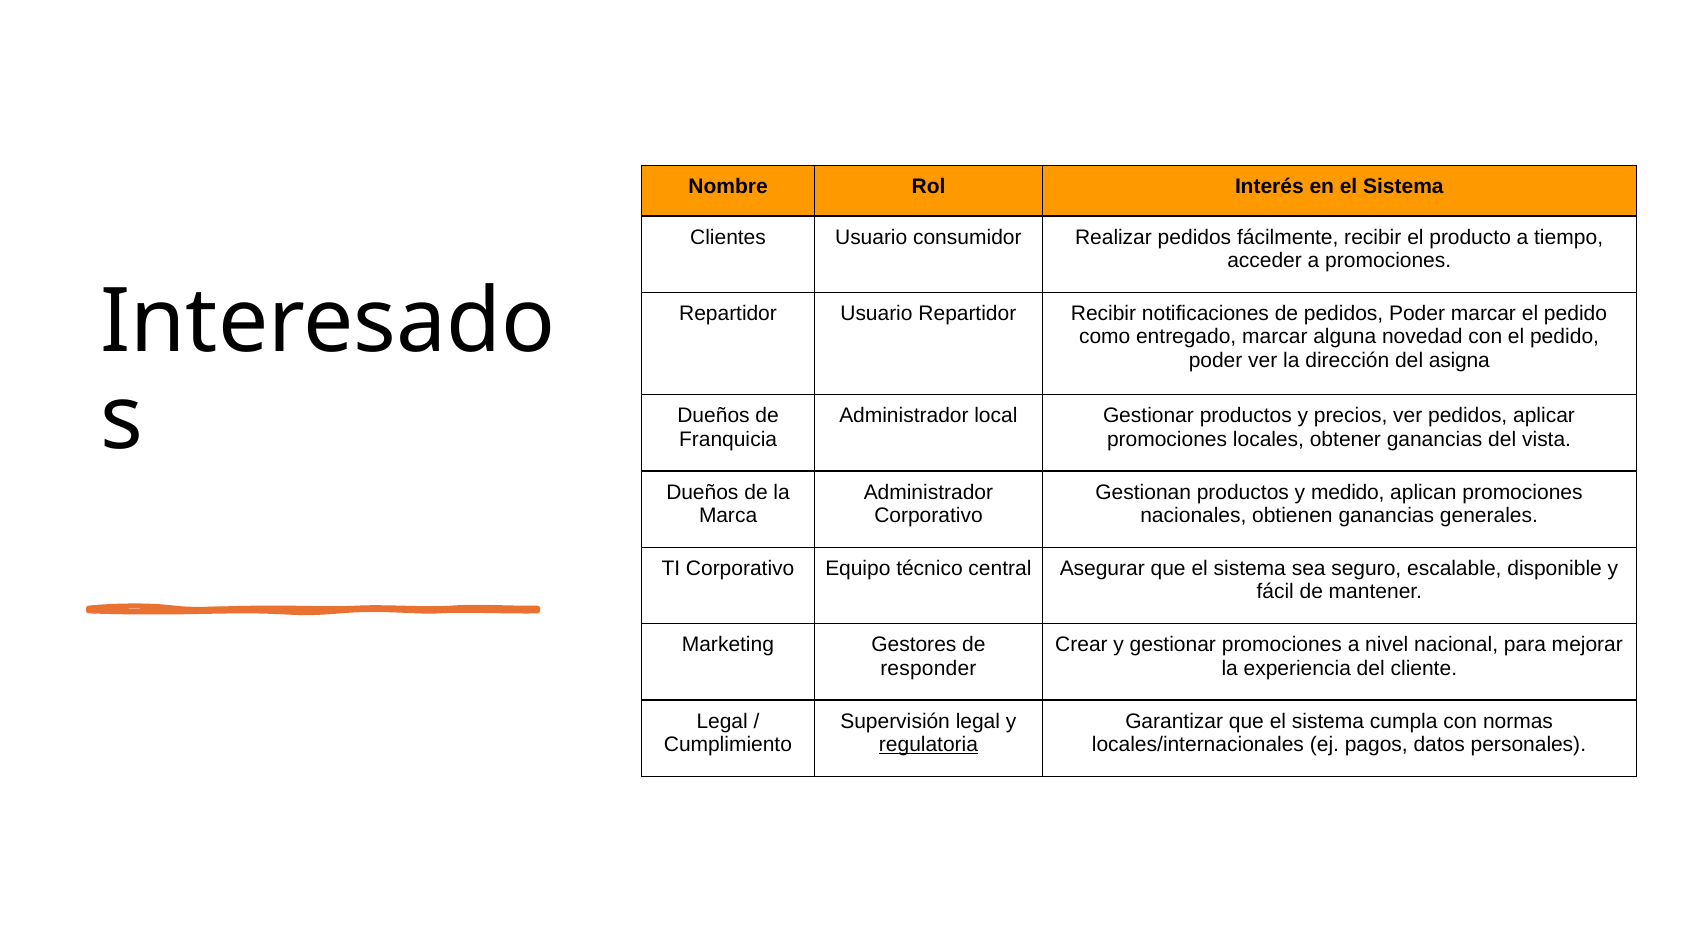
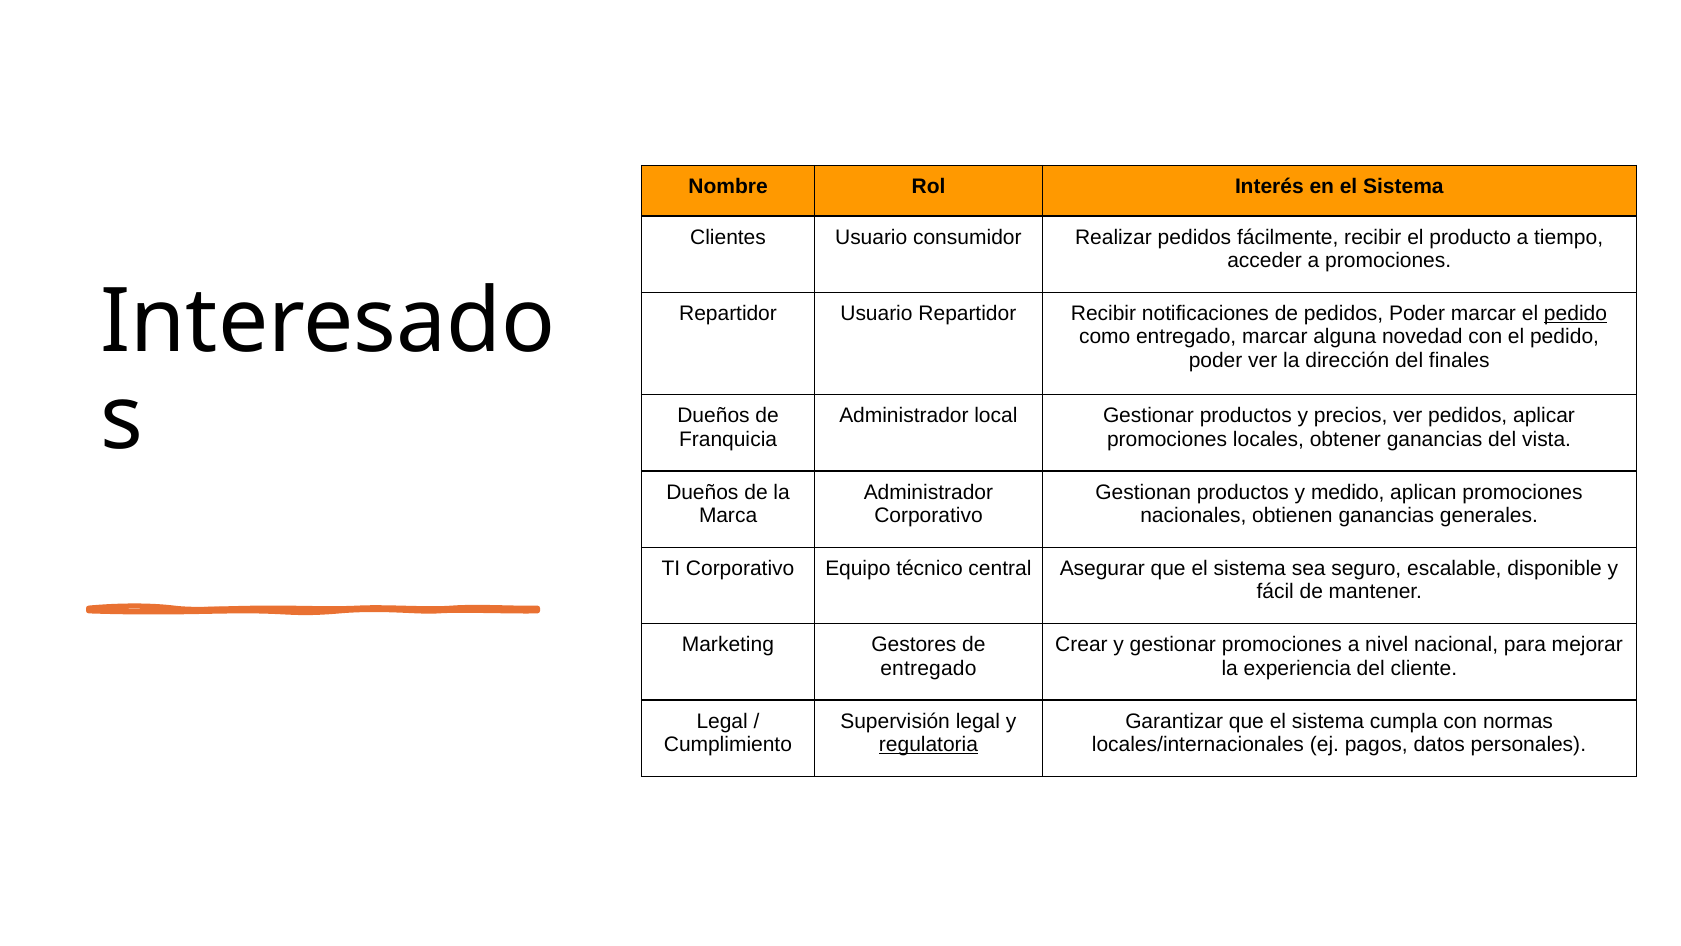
pedido underline: none -> present (1576, 313)
asigna: asigna -> finales (1459, 360)
responder: responder -> entregado (928, 668)
